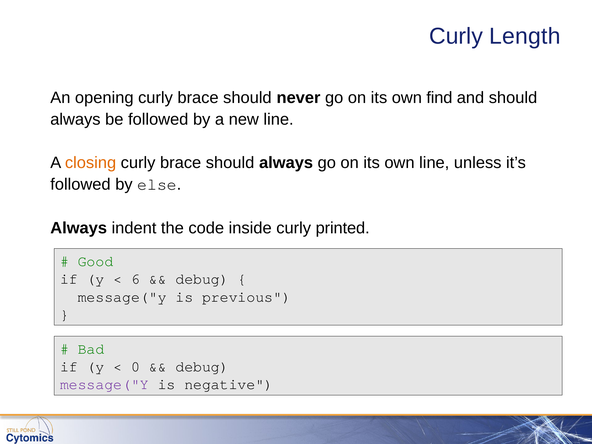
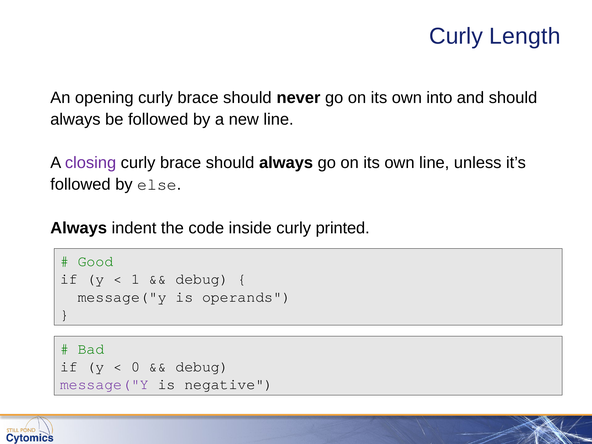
find: find -> into (439, 98)
closing colour: orange -> purple (91, 163)
6: 6 -> 1 (135, 279)
previous: previous -> operands (246, 297)
